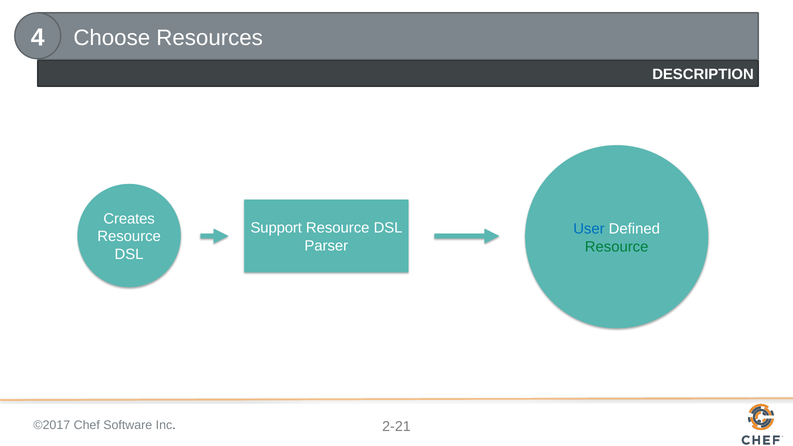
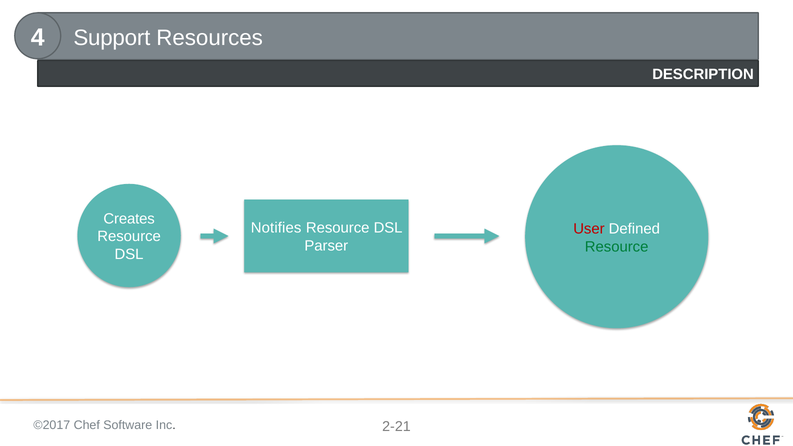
Choose: Choose -> Support (112, 38)
Support: Support -> Notifies (276, 228)
User colour: blue -> red (589, 229)
